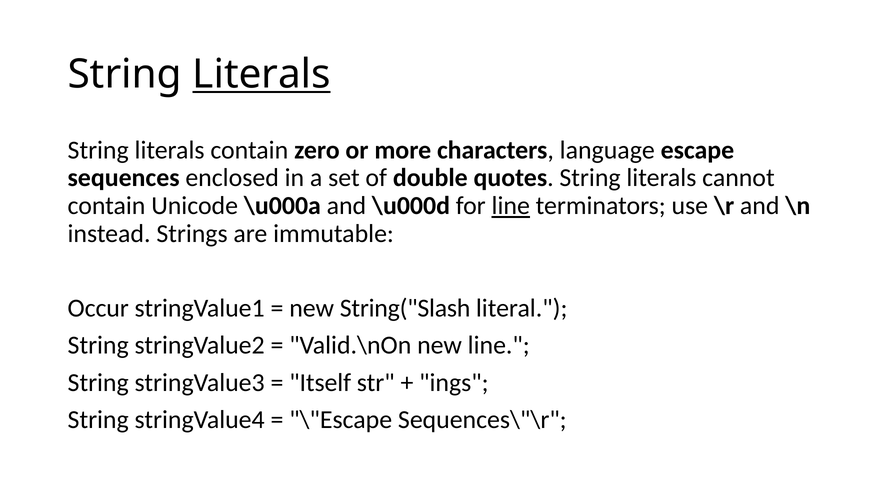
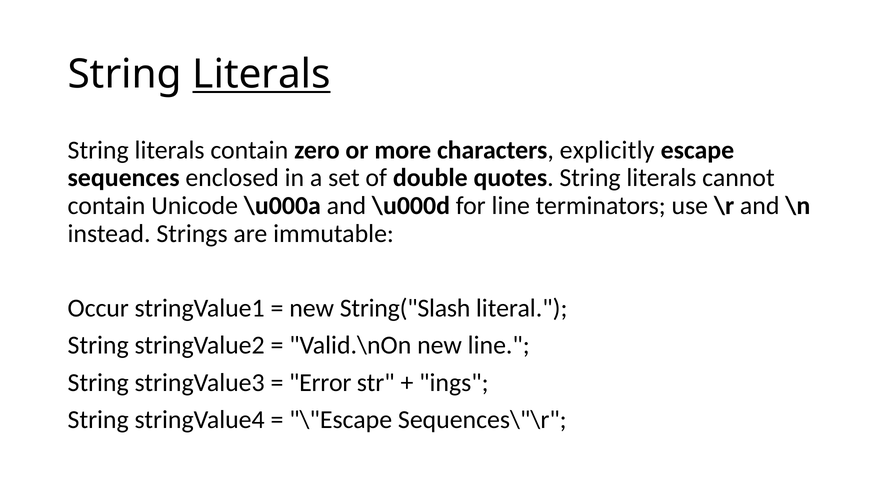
language: language -> explicitly (607, 150)
line underline: present -> none (511, 206)
Itself: Itself -> Error (320, 383)
